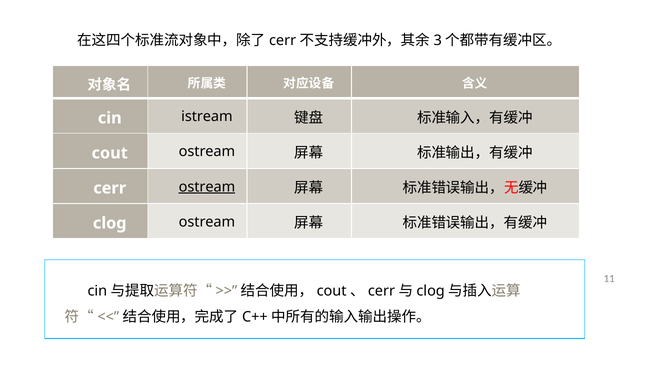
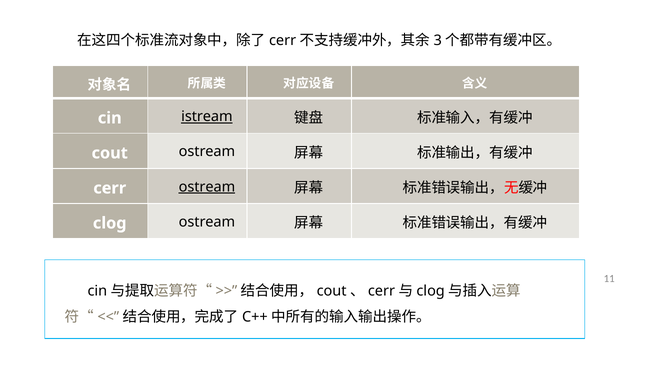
istream underline: none -> present (207, 117)
